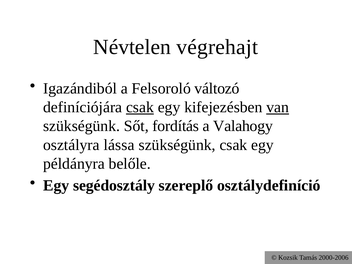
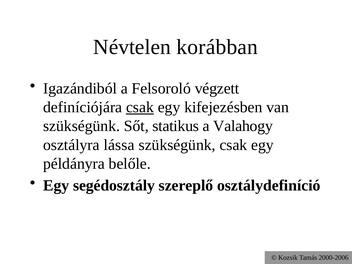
végrehajt: végrehajt -> korábban (217, 47)
változó: változó -> végzett (217, 89)
van underline: present -> none (278, 107)
fordítás: fordítás -> statikus (176, 126)
